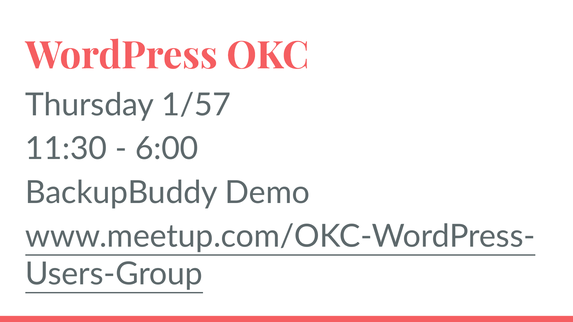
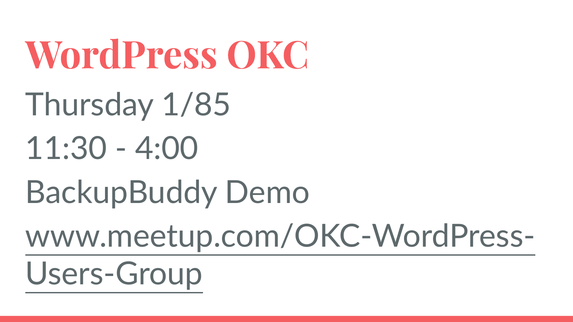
1/57: 1/57 -> 1/85 (196, 105)
6:00: 6:00 -> 4:00 (167, 149)
